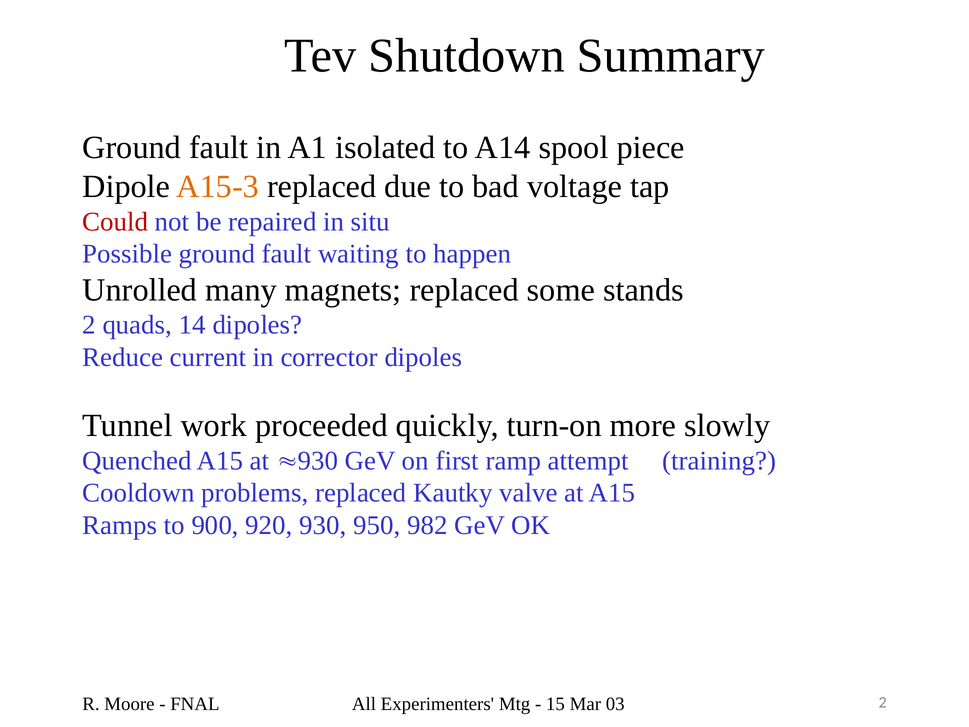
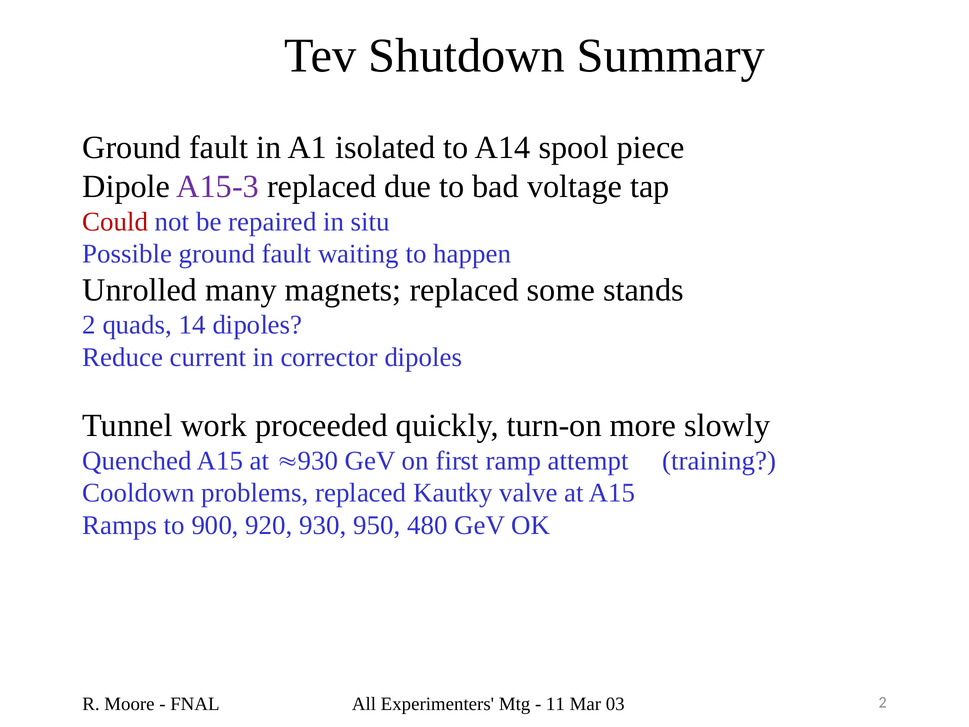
A15-3 colour: orange -> purple (218, 186)
982: 982 -> 480 (427, 525)
15: 15 -> 11 (555, 704)
